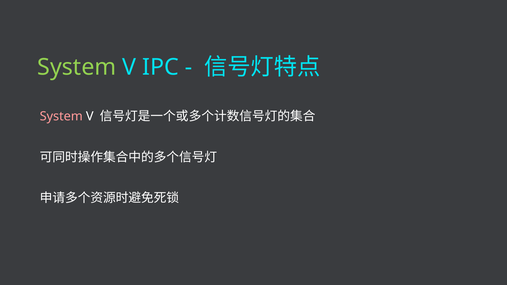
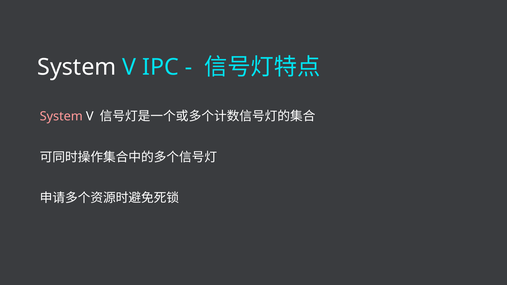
System colour: light green -> white (77, 67)
